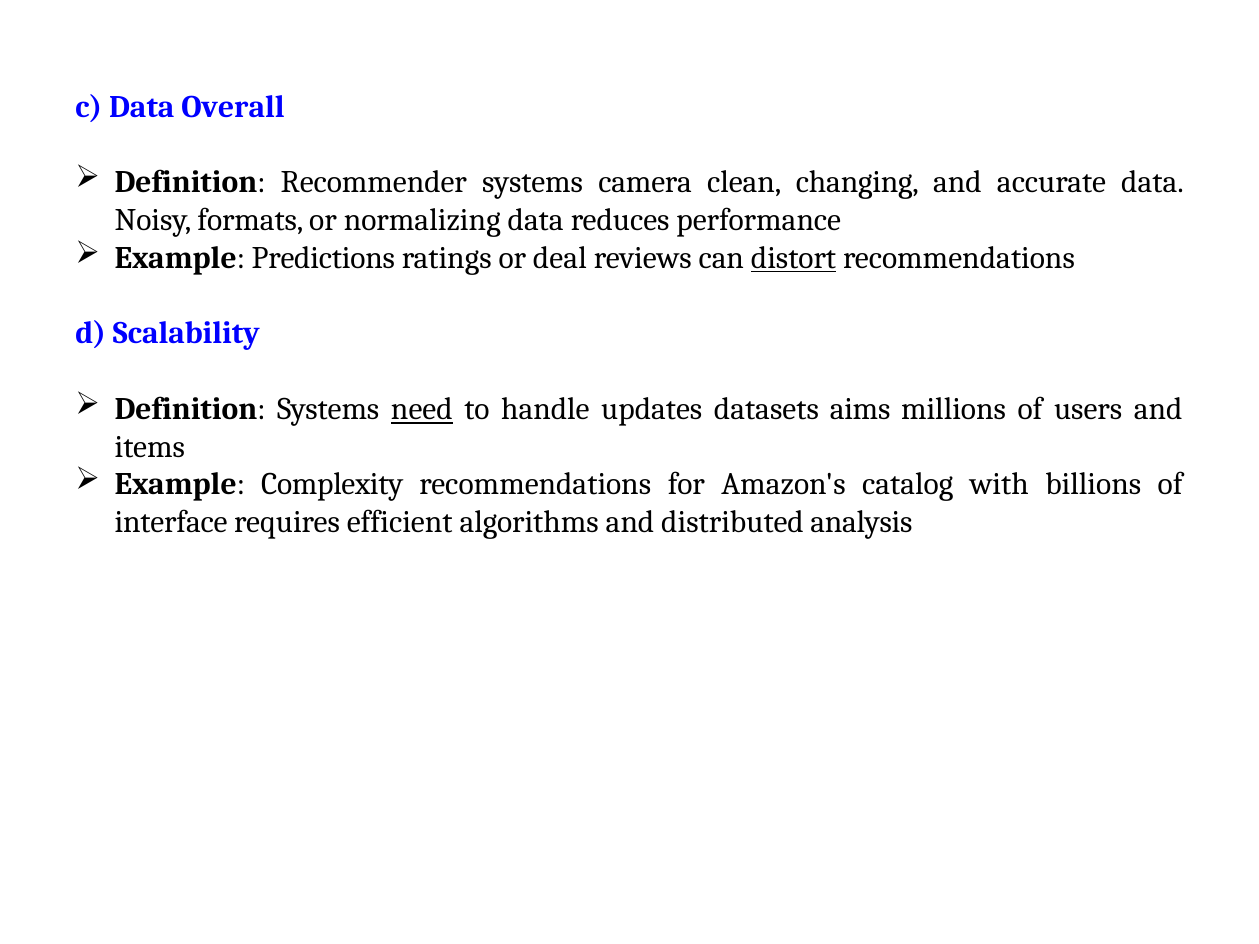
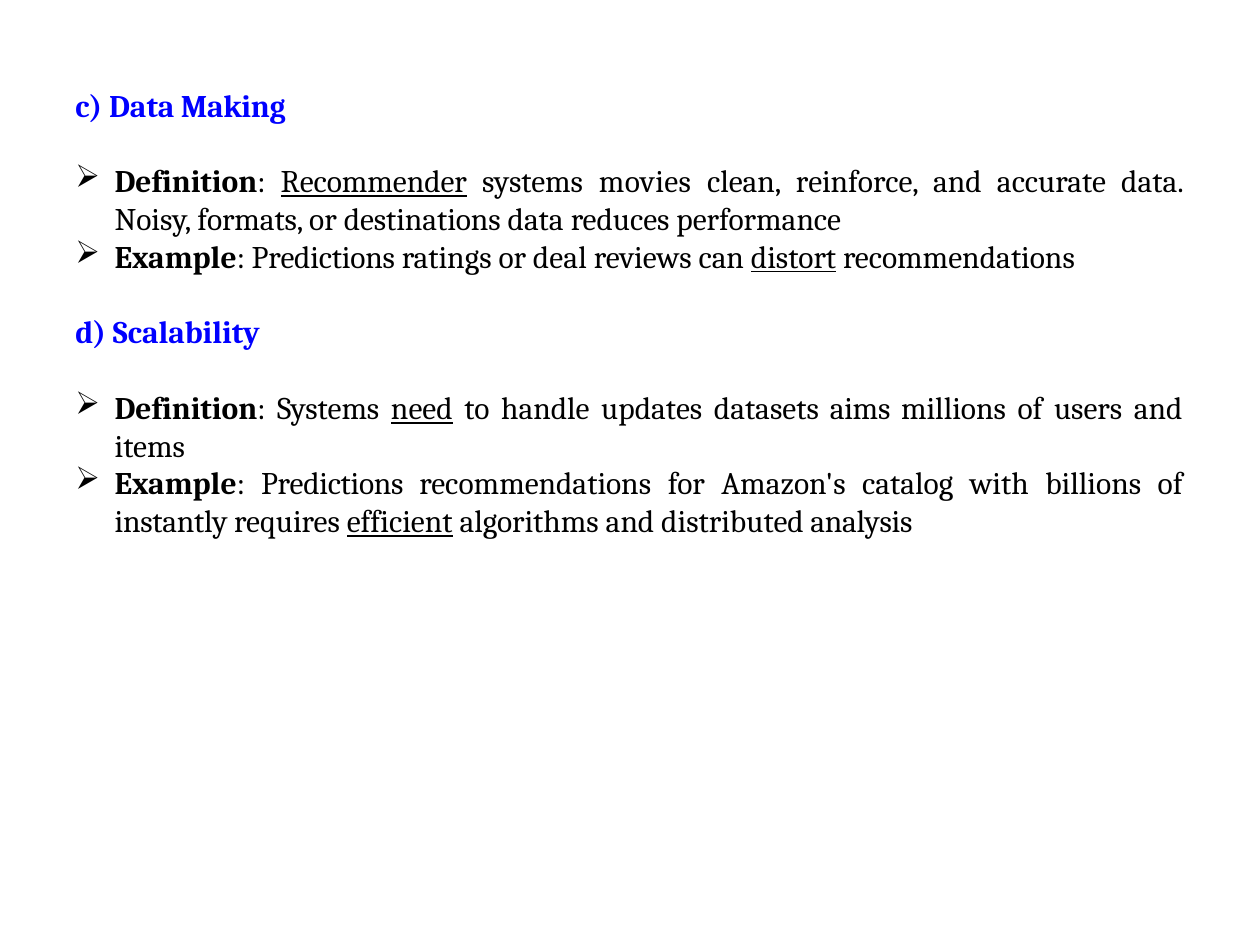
Overall: Overall -> Making (233, 107)
Recommender underline: none -> present (374, 183)
camera: camera -> movies (645, 183)
changing: changing -> reinforce (857, 183)
normalizing: normalizing -> destinations (422, 220)
Complexity: Complexity -> Predictions (332, 485)
interface: interface -> instantly (171, 522)
efficient underline: none -> present (400, 522)
